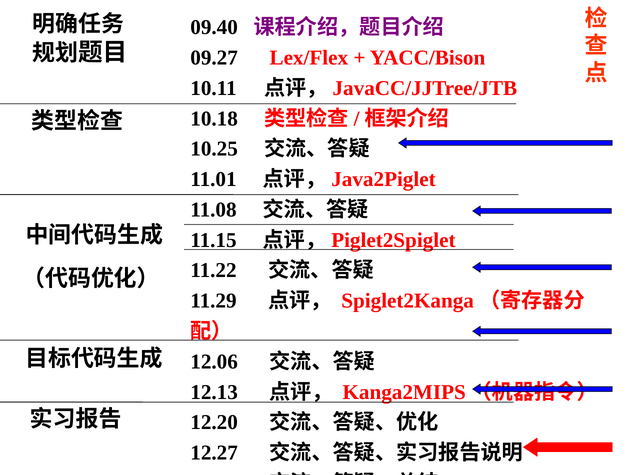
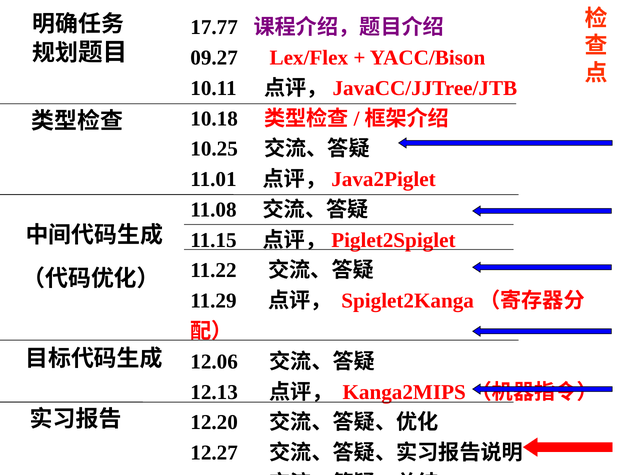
09.40: 09.40 -> 17.77 (214, 27)
